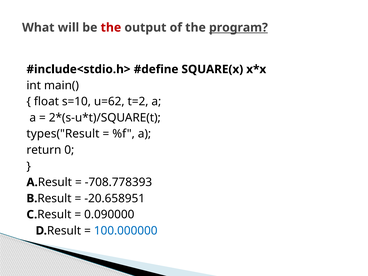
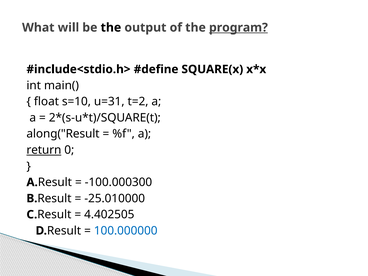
the colour: red -> black (111, 28)
u=62: u=62 -> u=31 (109, 102)
types("Result: types("Result -> along("Result (63, 134)
return underline: none -> present (44, 150)
-708.778393: -708.778393 -> -100.000300 (118, 182)
-20.658951: -20.658951 -> -25.010000 (115, 198)
0.090000: 0.090000 -> 4.402505 (109, 215)
